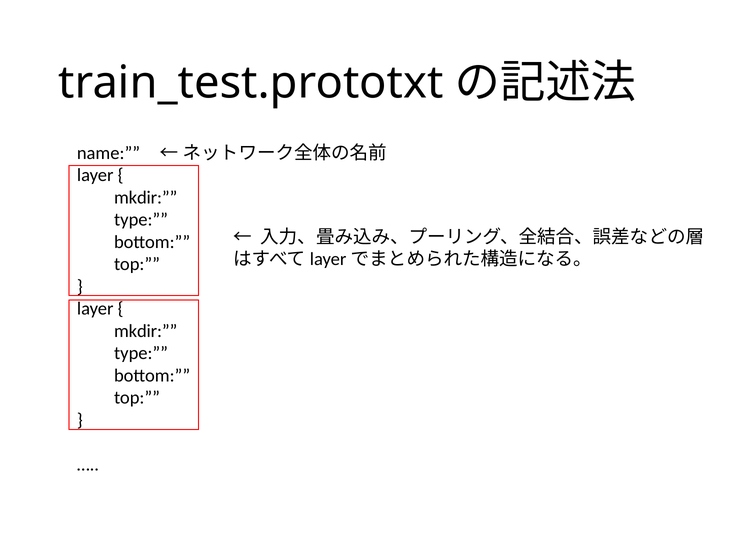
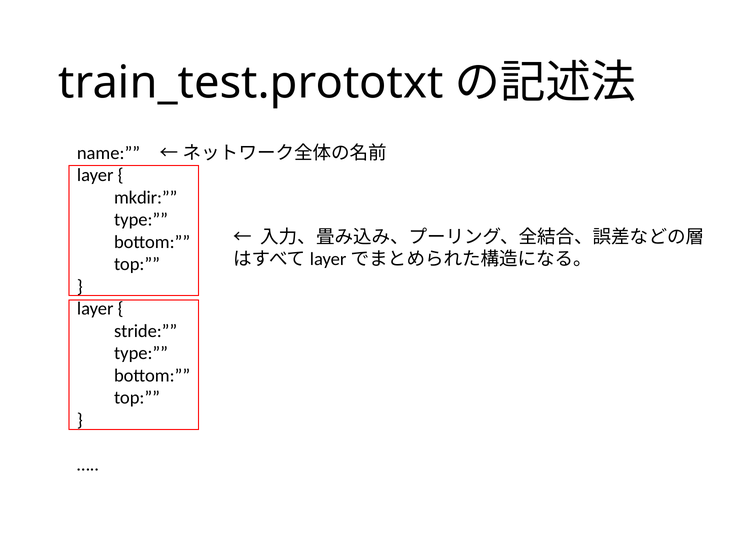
mkdir: mkdir -> stride (146, 331)
